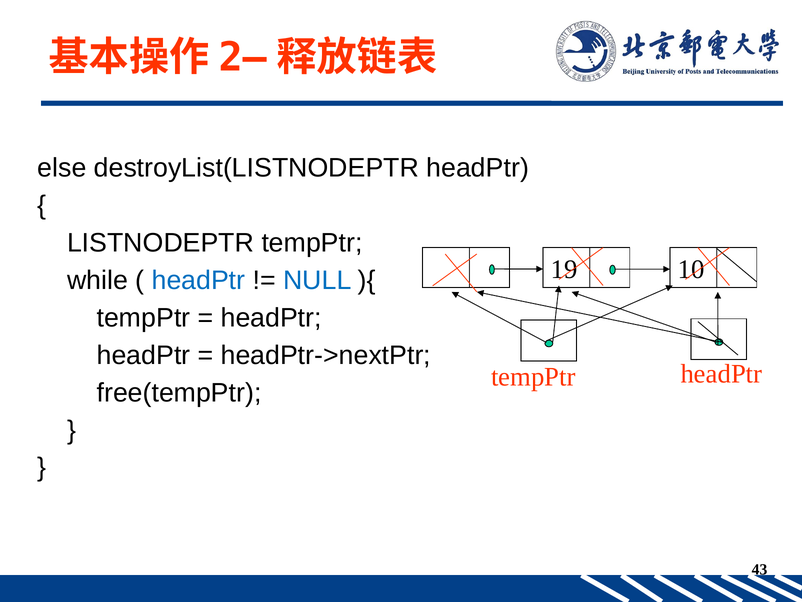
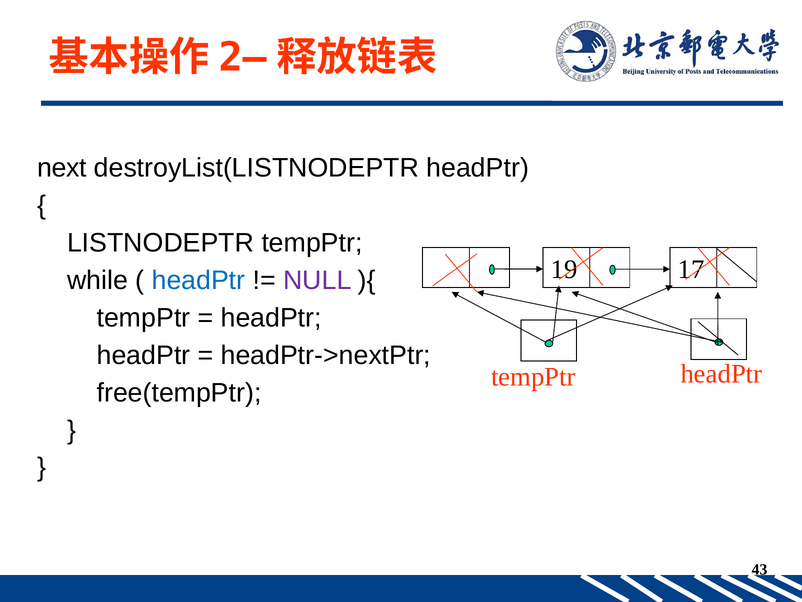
else: else -> next (62, 168)
10: 10 -> 17 (691, 269)
NULL colour: blue -> purple (317, 280)
